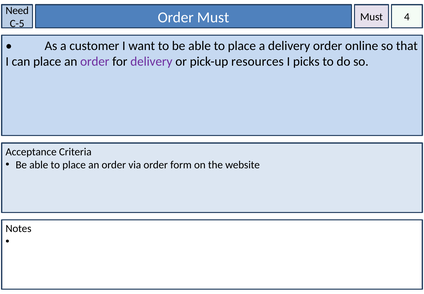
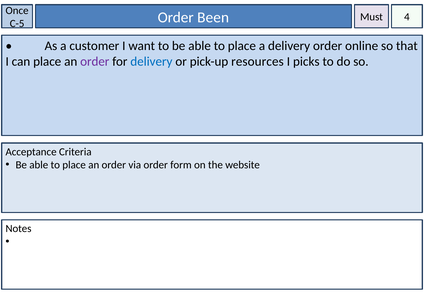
Need: Need -> Once (17, 10)
Order Must: Must -> Been (213, 17)
delivery colour: purple -> blue (151, 62)
